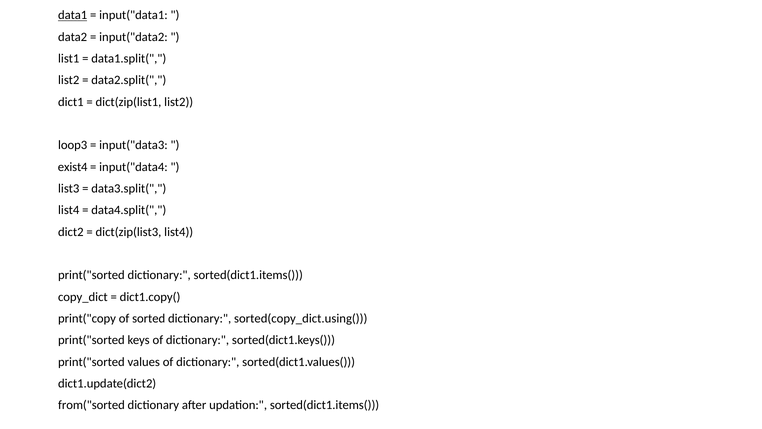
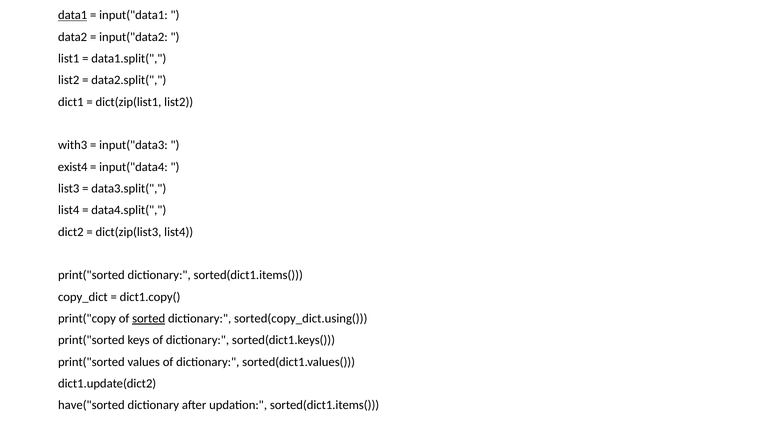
loop3: loop3 -> with3 (73, 145)
sorted underline: none -> present (149, 318)
from("sorted: from("sorted -> have("sorted (91, 405)
